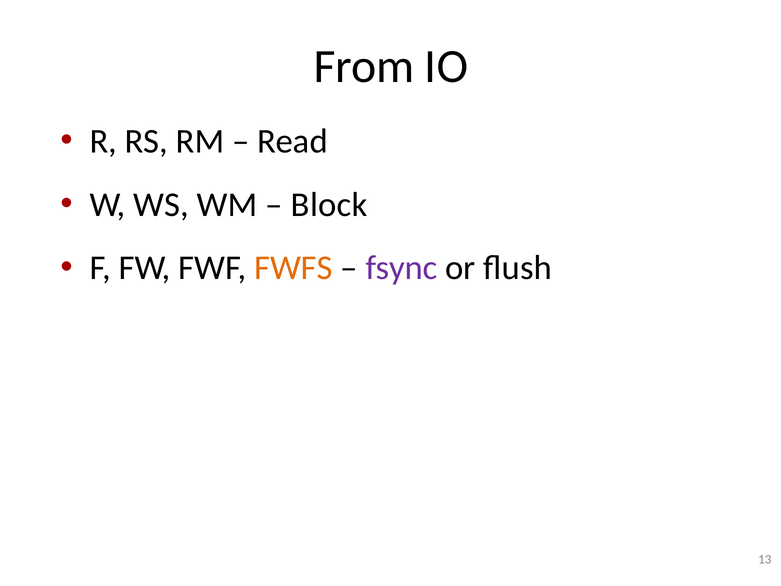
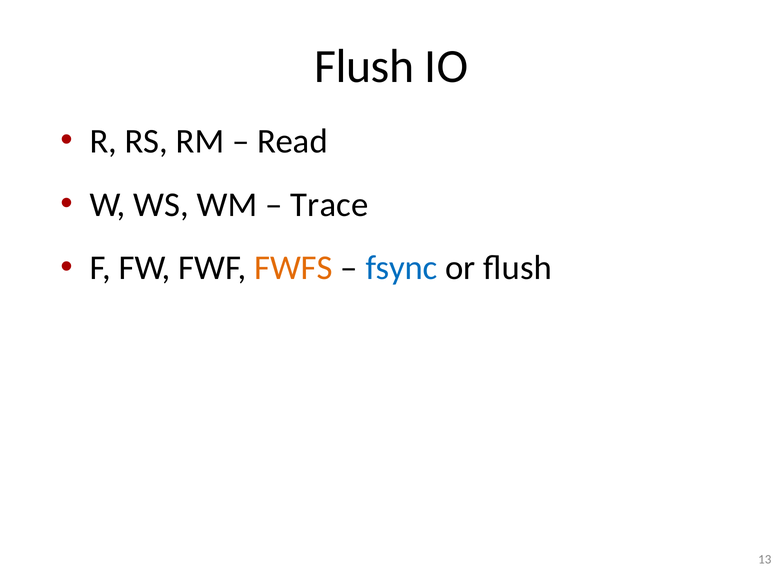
From: From -> Flush (364, 67)
Block: Block -> Trace (329, 204)
fsync colour: purple -> blue (402, 268)
